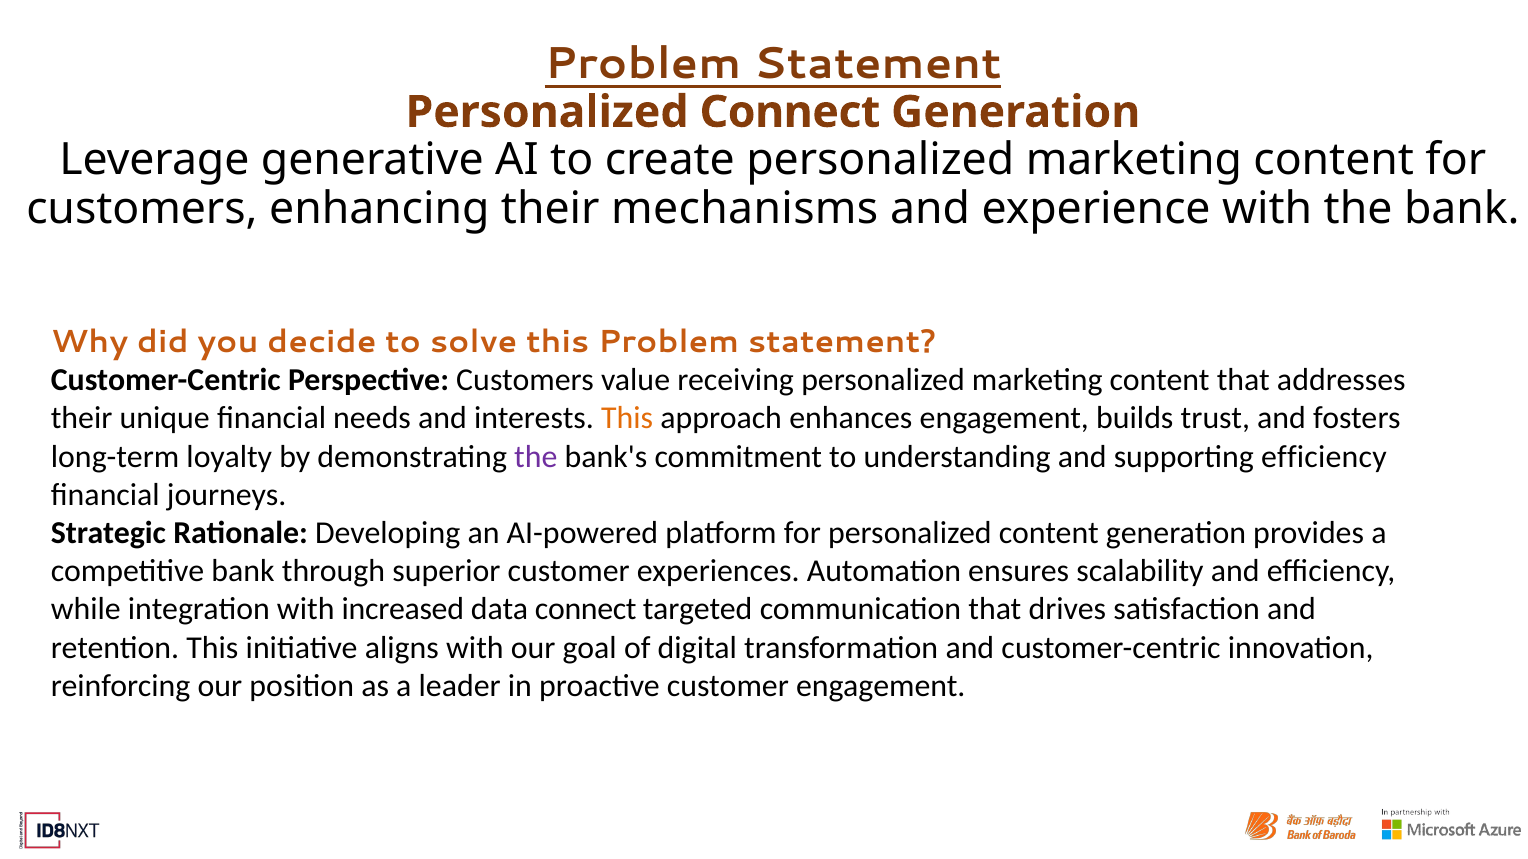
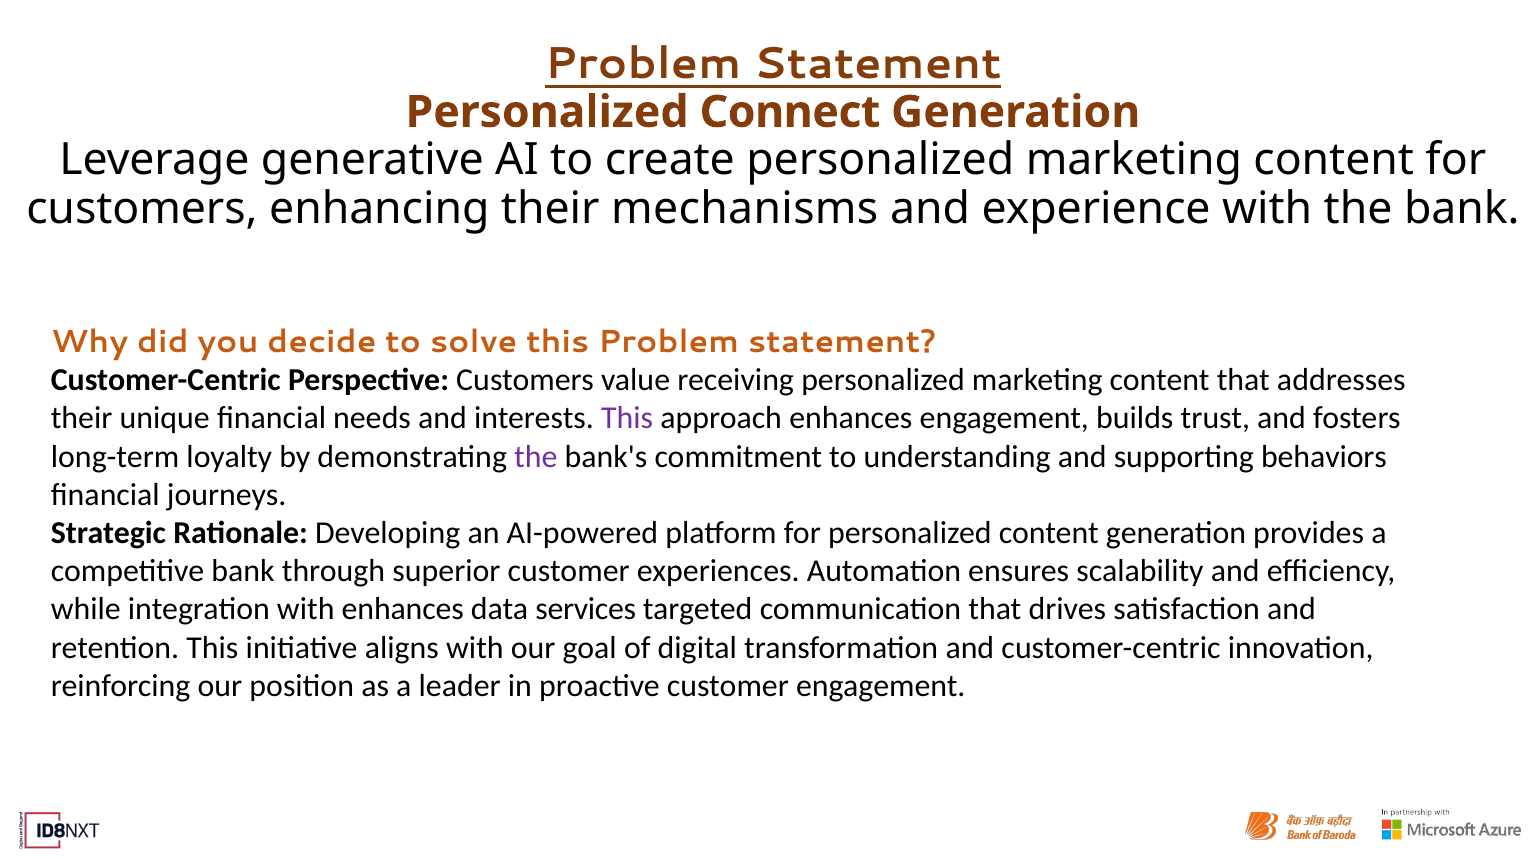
This colour: orange -> purple (627, 419)
supporting efficiency: efficiency -> behaviors (1324, 457)
with increased: increased -> enhances (403, 610)
data connect: connect -> services (586, 610)
